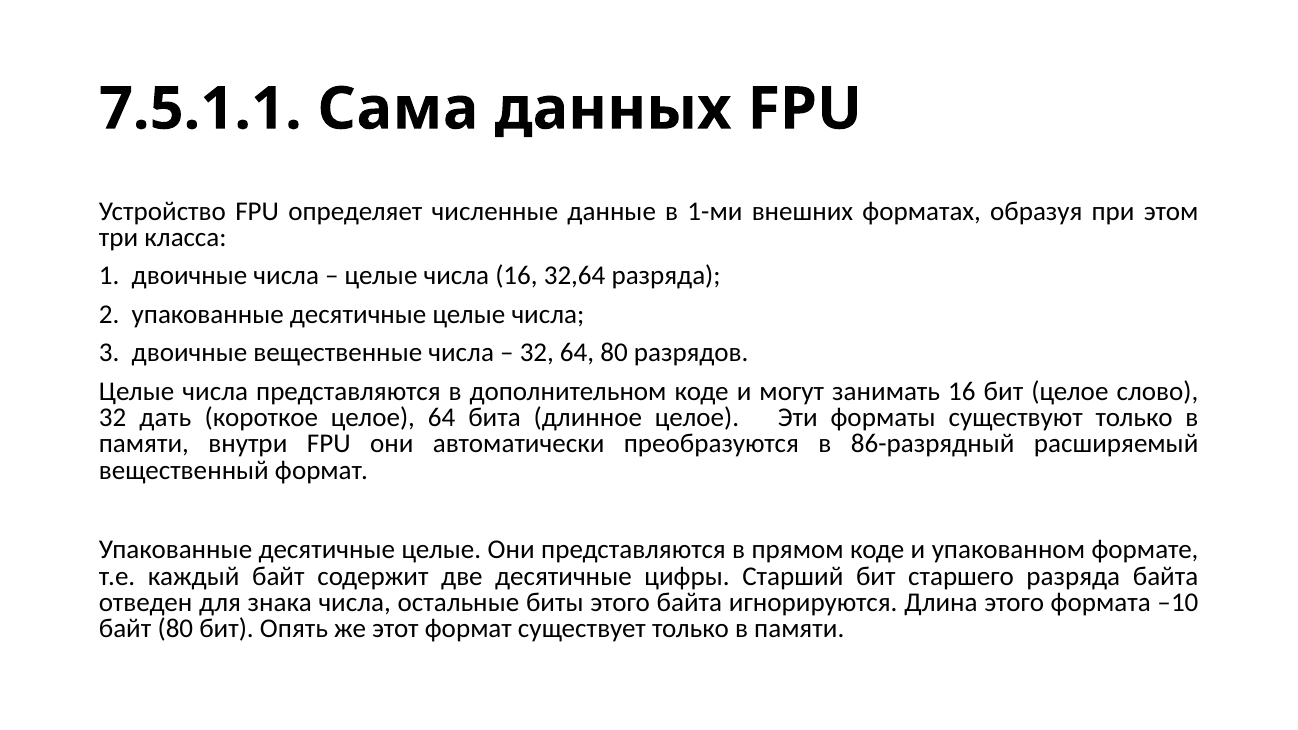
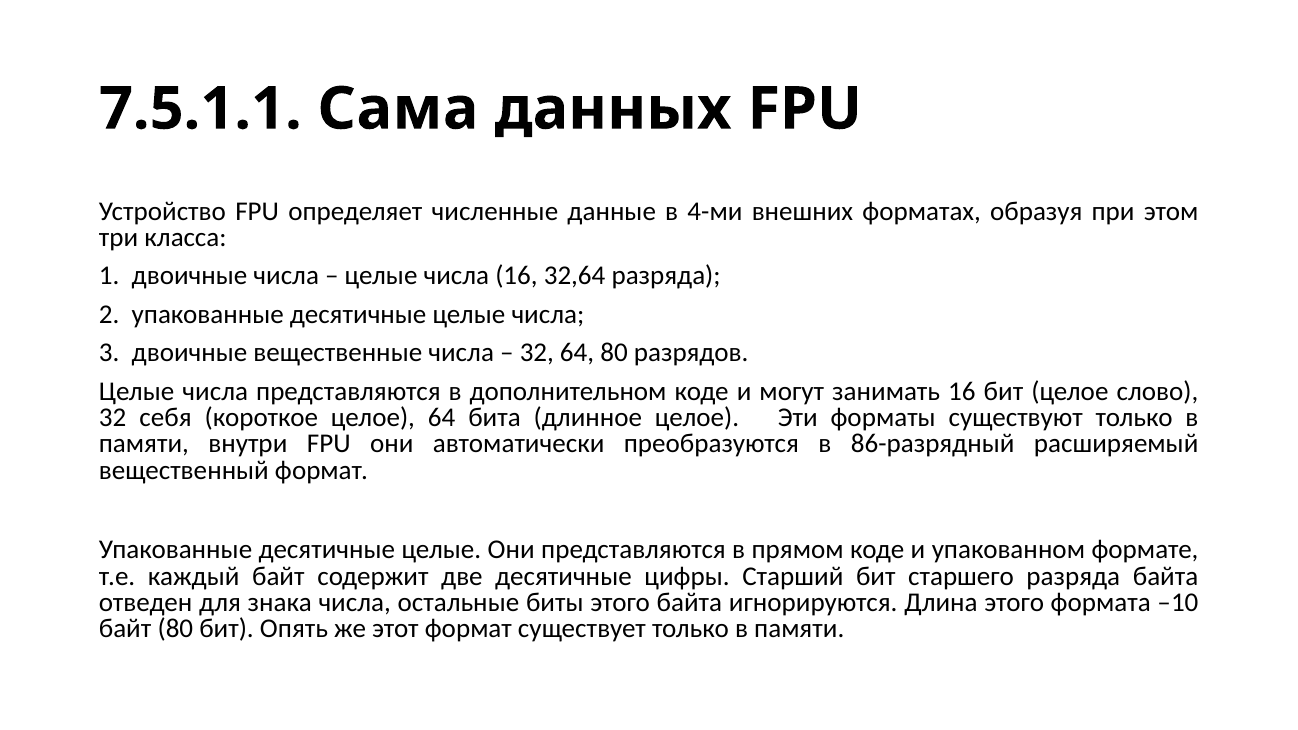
1-ми: 1-ми -> 4-ми (715, 211)
дать: дать -> себя (165, 418)
